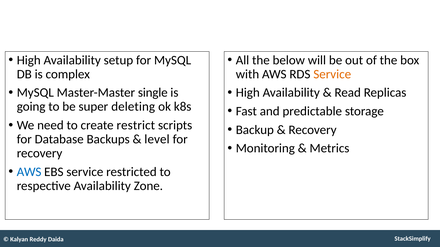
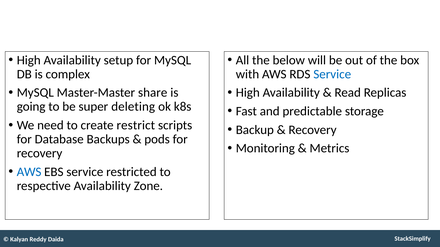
Service colour: orange -> blue (332, 74)
single: single -> share (153, 93)
level: level -> pods (157, 140)
